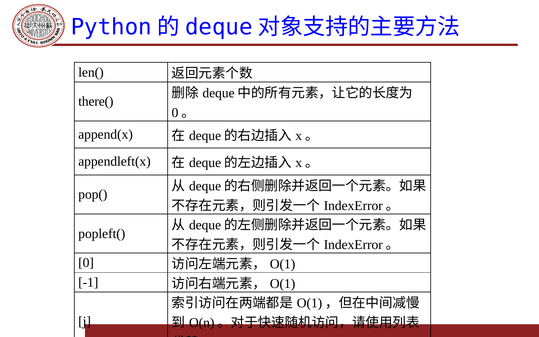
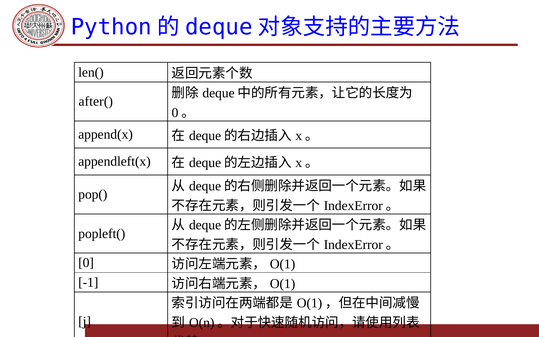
there(: there( -> after( (96, 101)
